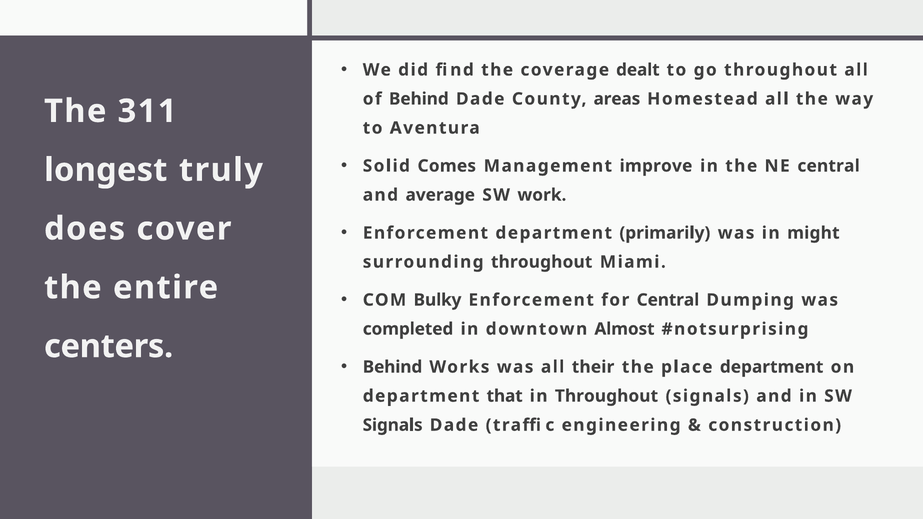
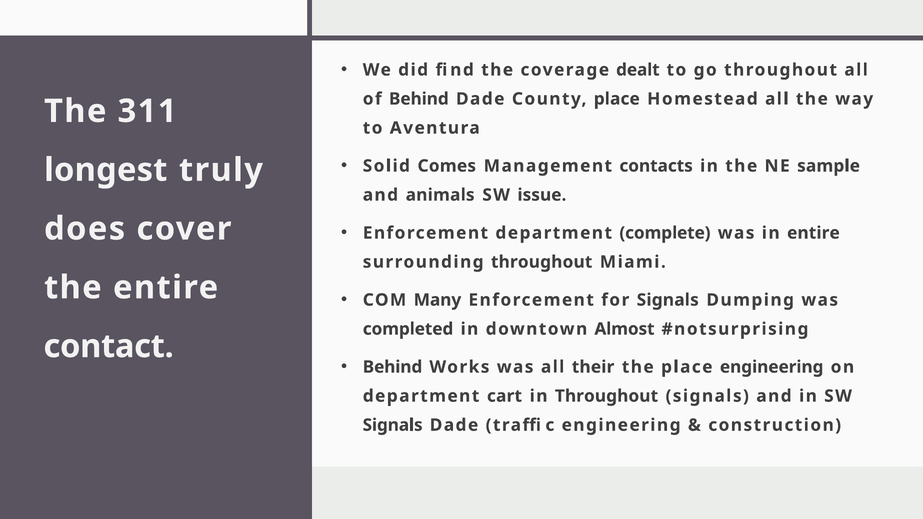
County areas: areas -> place (617, 99)
improve: improve -> contacts (656, 166)
NE central: central -> sample (829, 166)
average: average -> animals (440, 195)
work: work -> issue (542, 195)
primarily: primarily -> complete (665, 233)
in might: might -> entire (813, 233)
Bulky: Bulky -> Many (437, 300)
for Central: Central -> Signals (668, 300)
centers: centers -> contact (109, 346)
place department: department -> engineering (772, 367)
that: that -> cart (504, 396)
